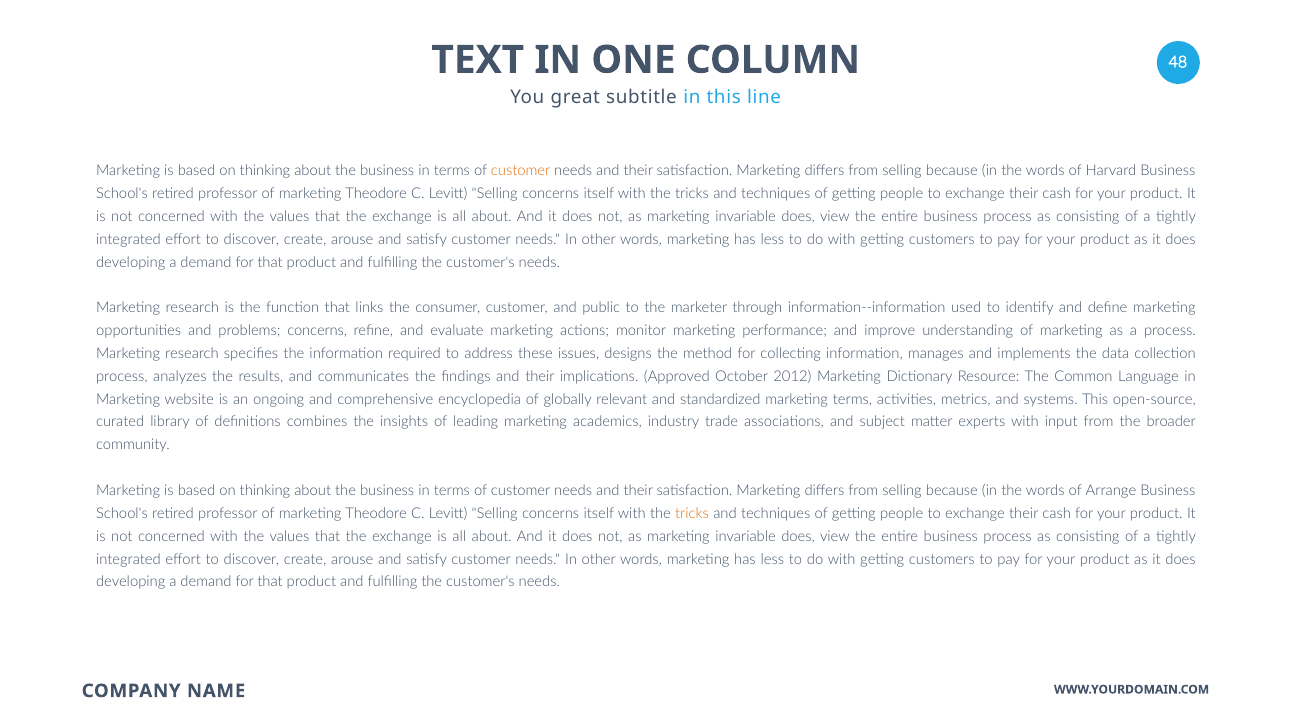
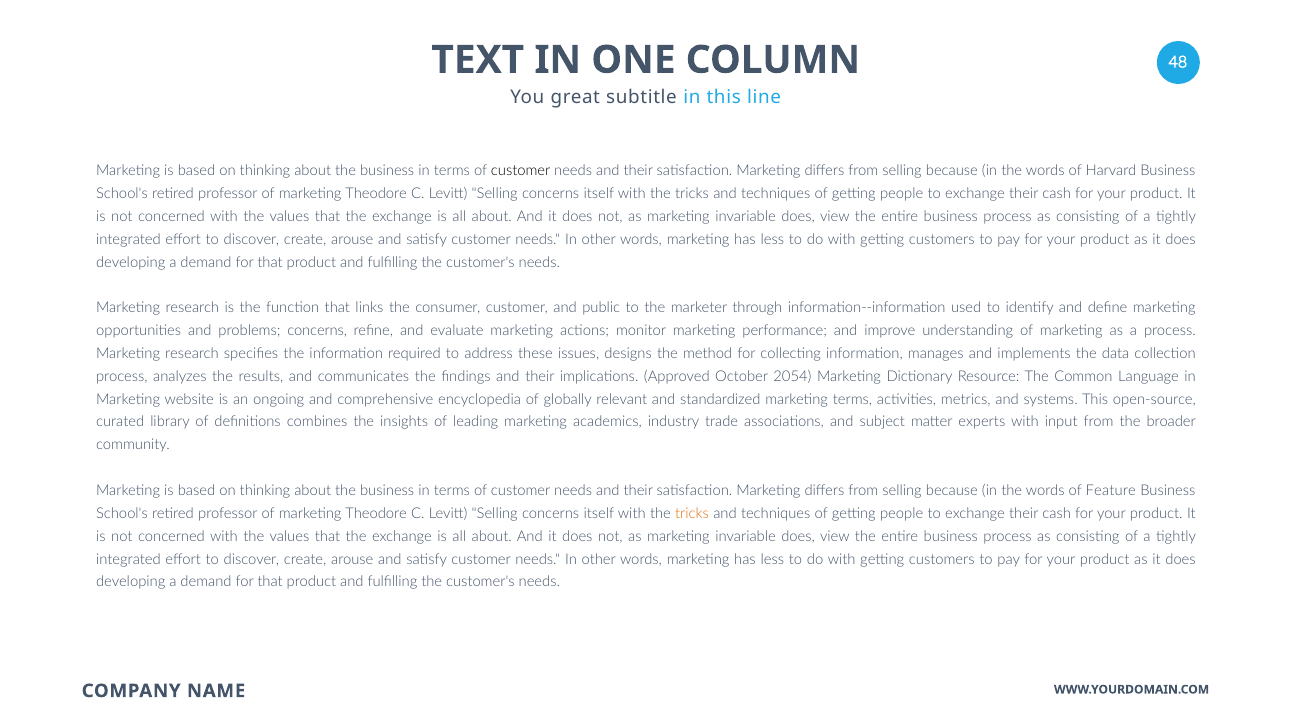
customer colour: orange -> black (521, 171)
2012: 2012 -> 2054 (792, 377)
Arrange: Arrange -> Feature (1111, 491)
